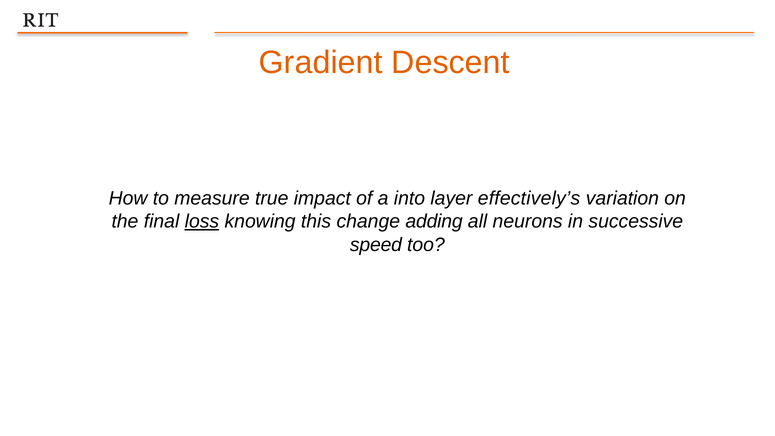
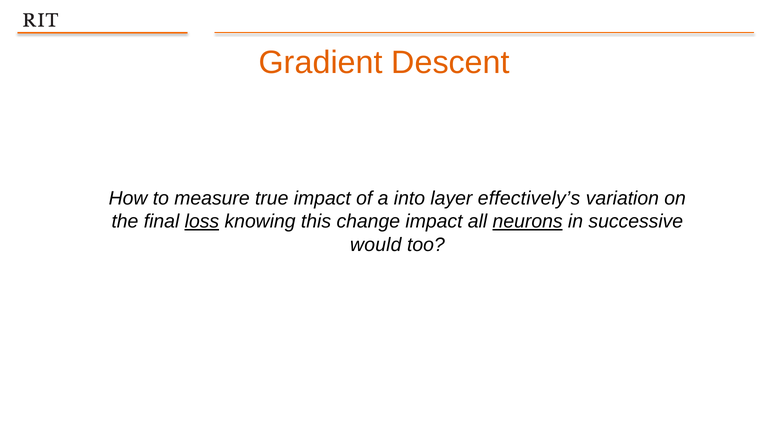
change adding: adding -> impact (434, 221)
neurons underline: none -> present (528, 221)
speed: speed -> would (376, 245)
